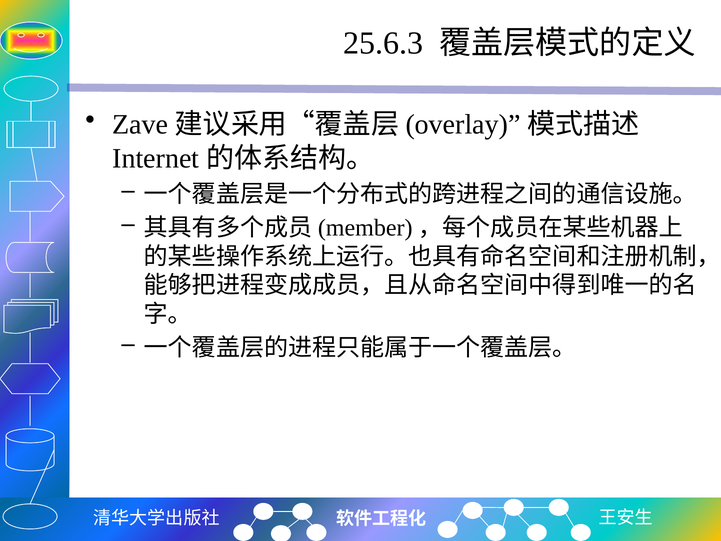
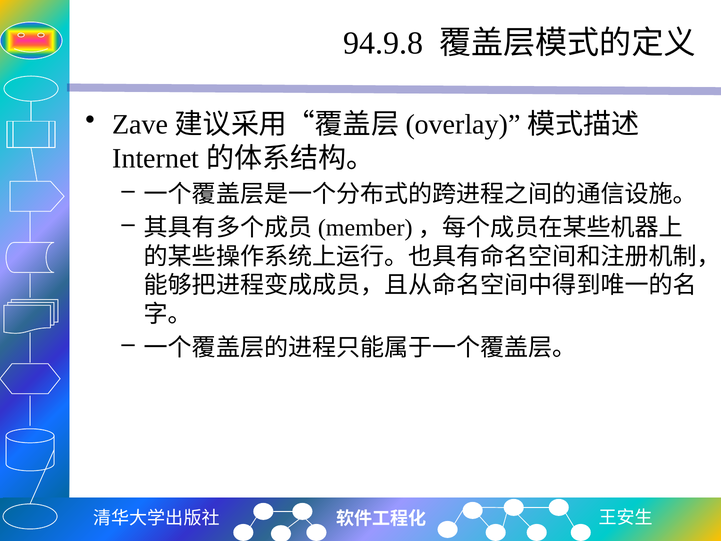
25.6.3: 25.6.3 -> 94.9.8 (383, 43)
